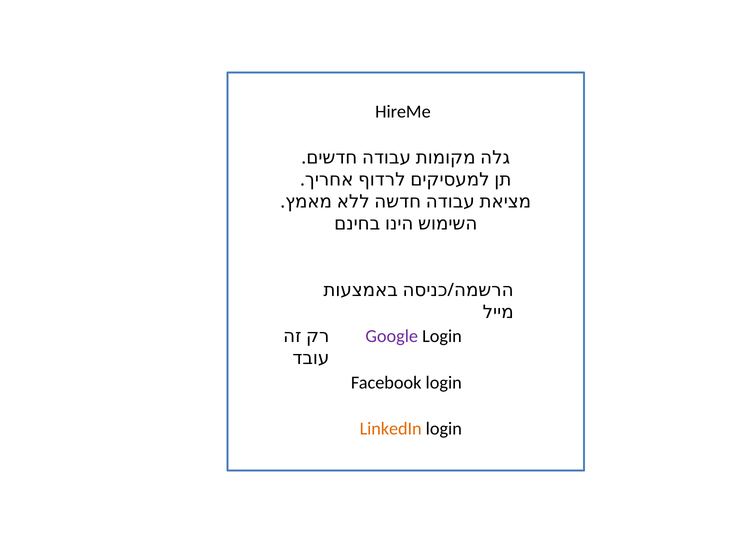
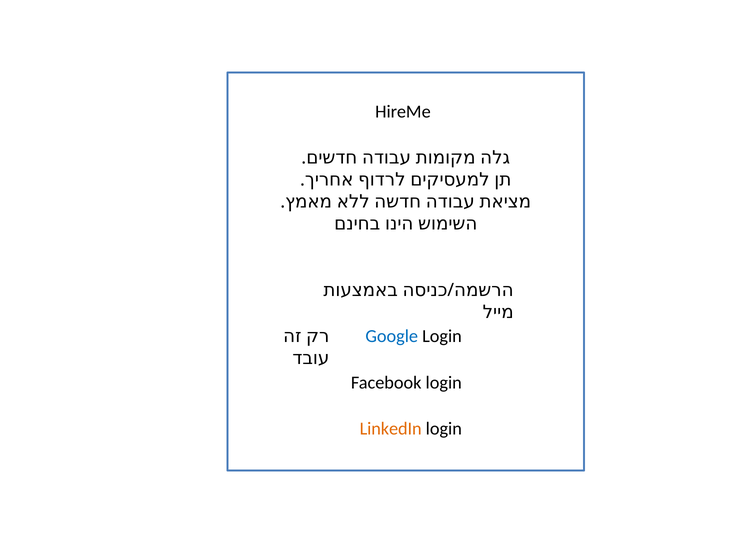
Google colour: purple -> blue (392, 336)
